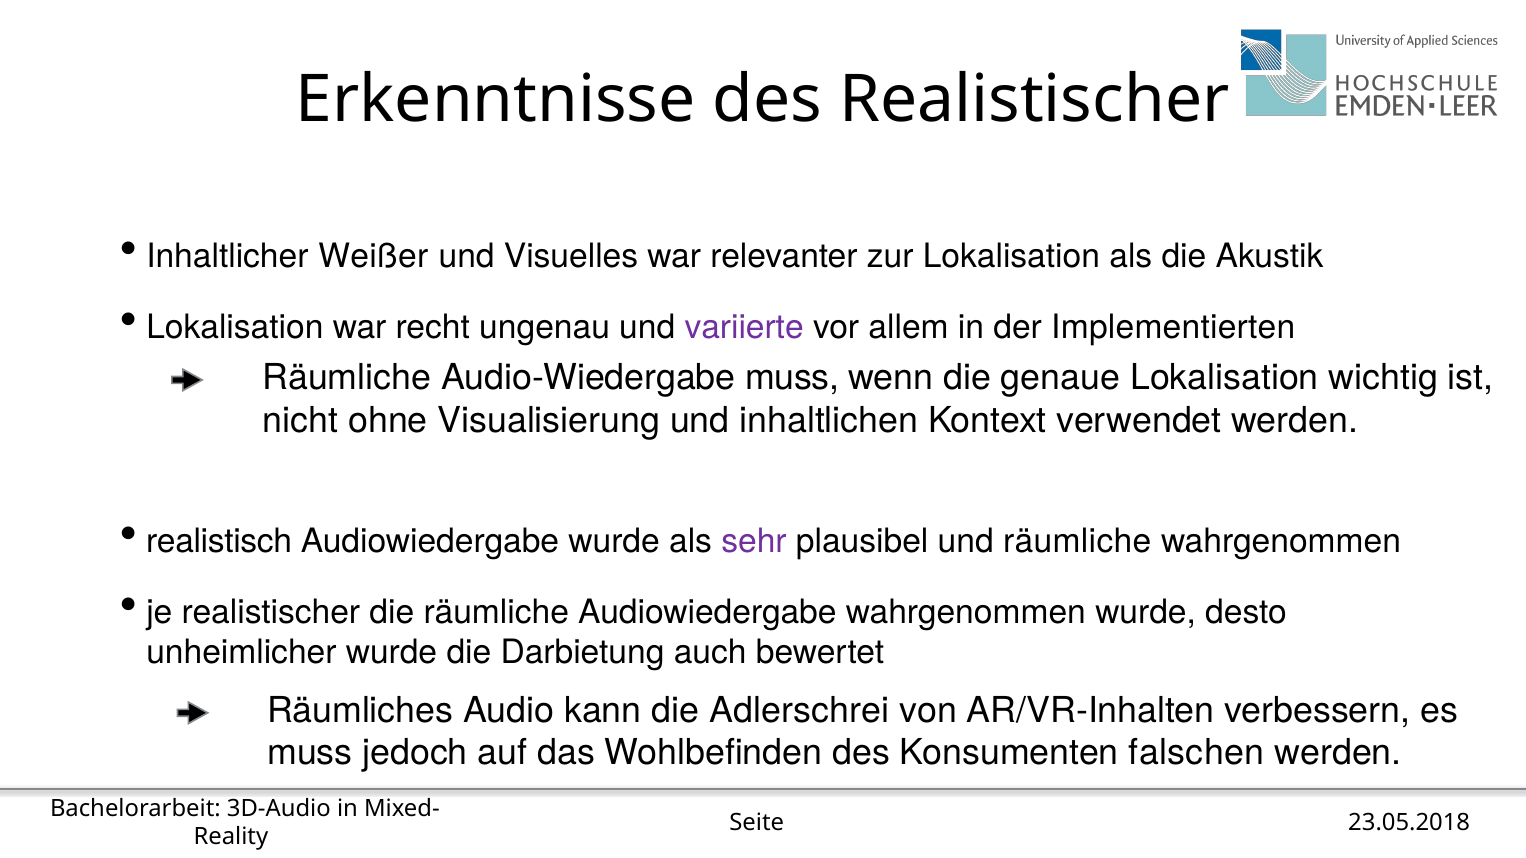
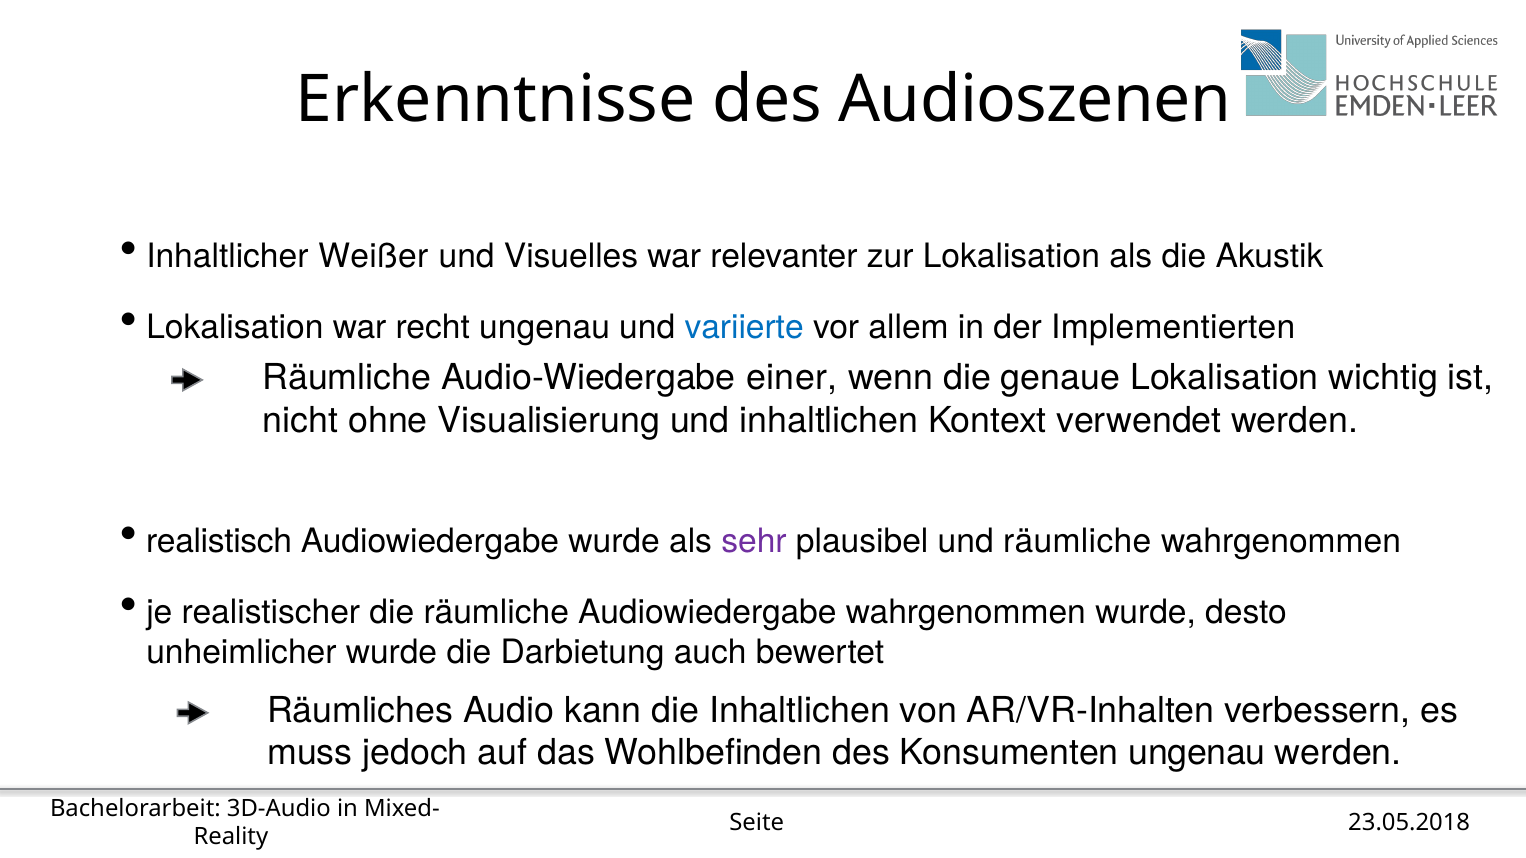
des Realistischer: Realistischer -> Audioszenen (1035, 100)
variierte colour: purple -> blue (744, 327)
Audio-Wiedergabe muss: muss -> einer (792, 377)
die Adlerschrei: Adlerschrei -> Inhaltlichen (800, 711)
Konsumenten falschen: falschen -> ungenau (1197, 754)
